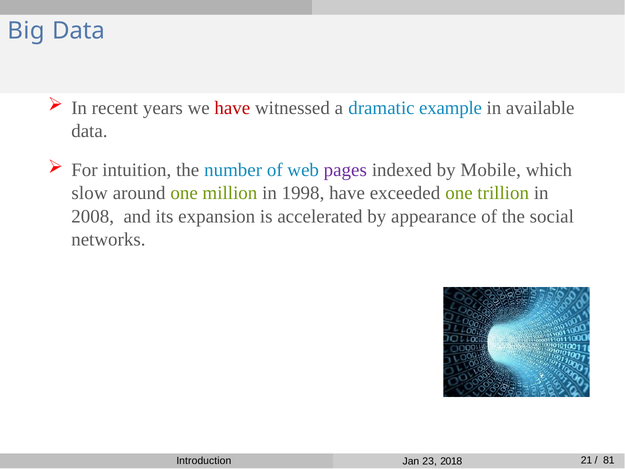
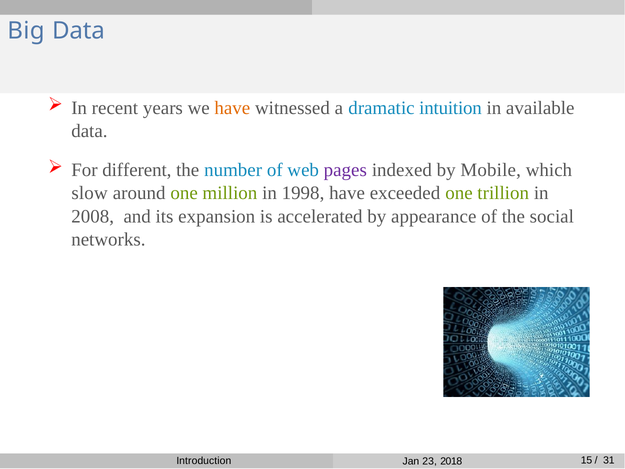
have colour: red -> orange (232, 108)
example: example -> intuition (451, 108)
intuition: intuition -> different (137, 170)
21: 21 -> 15 (586, 461)
81: 81 -> 31 (609, 461)
